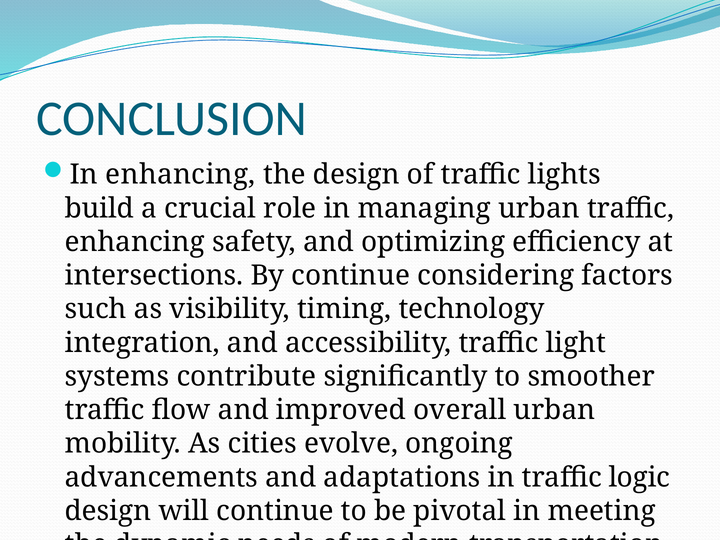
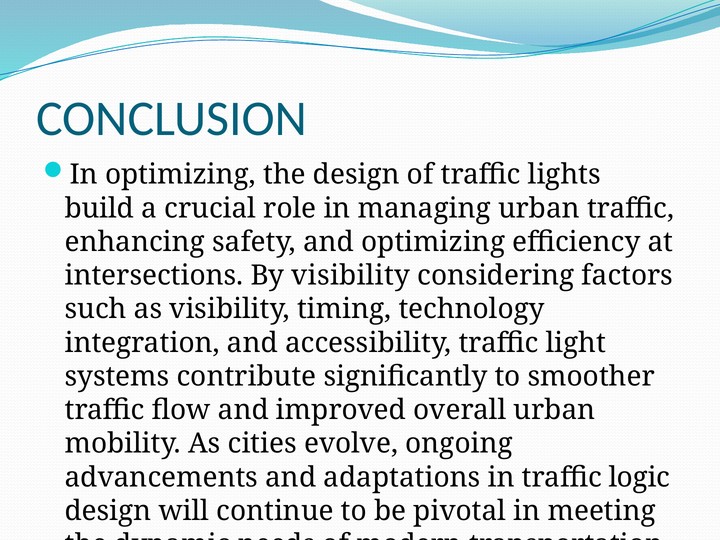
In enhancing: enhancing -> optimizing (181, 175)
By continue: continue -> visibility (351, 276)
